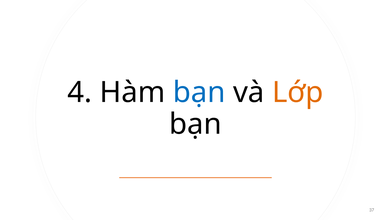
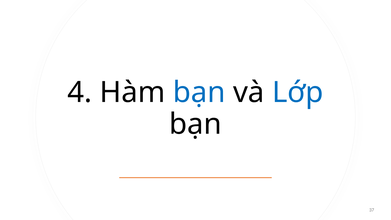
Lớp colour: orange -> blue (298, 92)
